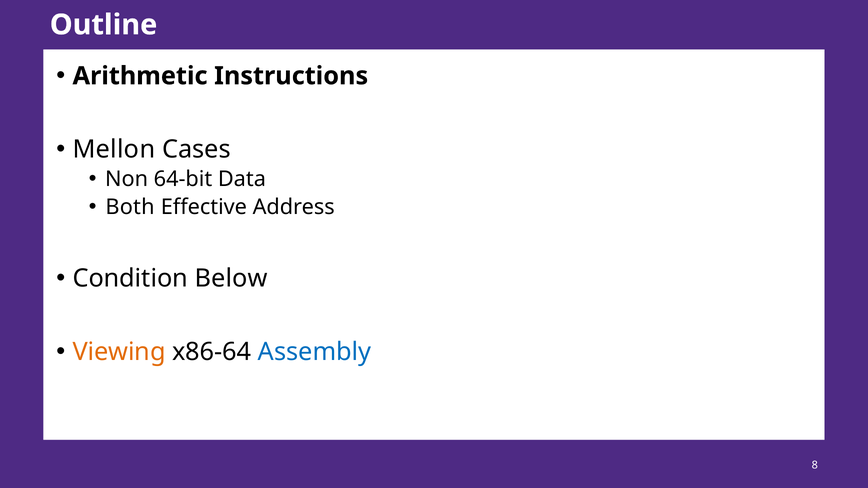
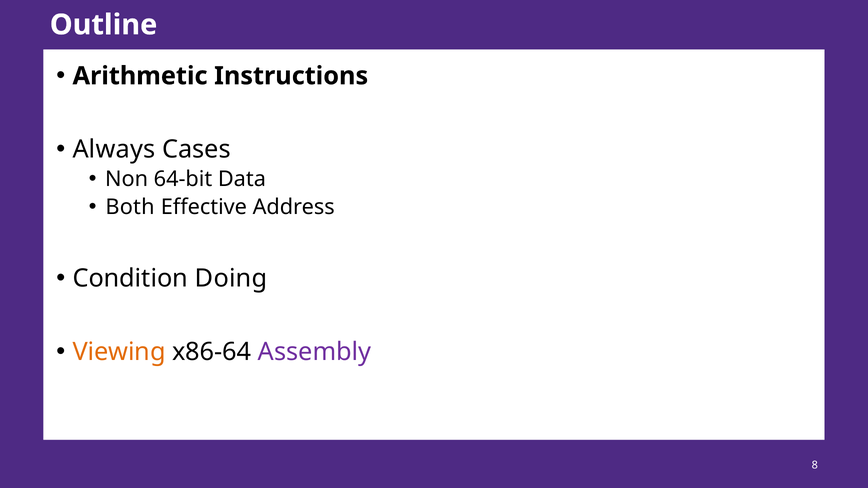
Mellon: Mellon -> Always (114, 149)
Below: Below -> Doing (231, 279)
Assembly colour: blue -> purple (315, 352)
